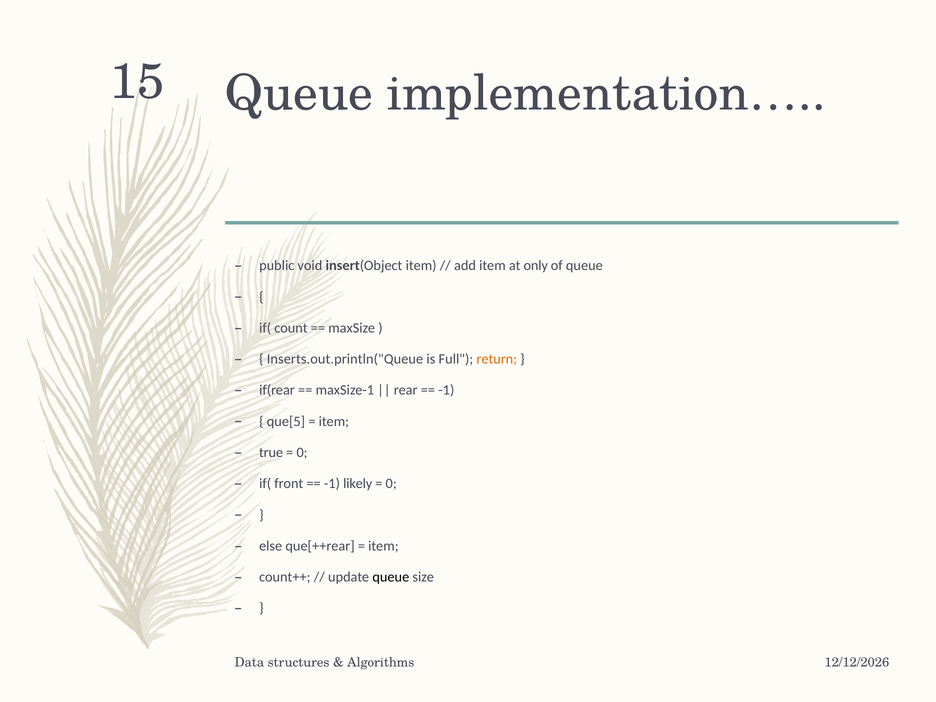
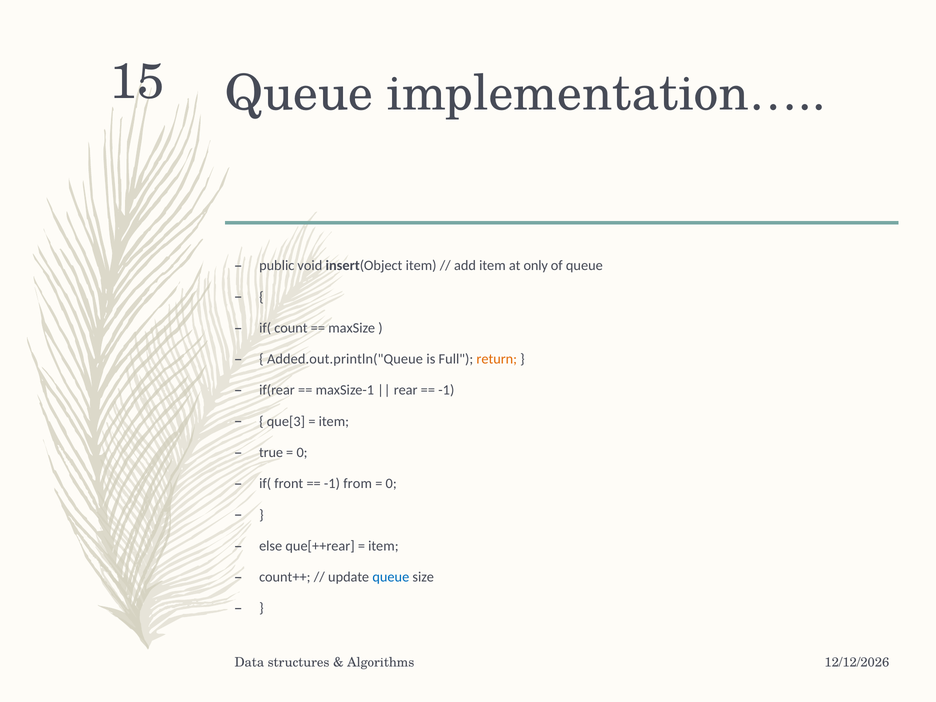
Inserts.out.println("Queue: Inserts.out.println("Queue -> Added.out.println("Queue (345, 359)
que[5: que[5 -> que[3 (286, 421)
likely: likely -> from (358, 484)
queue colour: black -> blue (391, 577)
